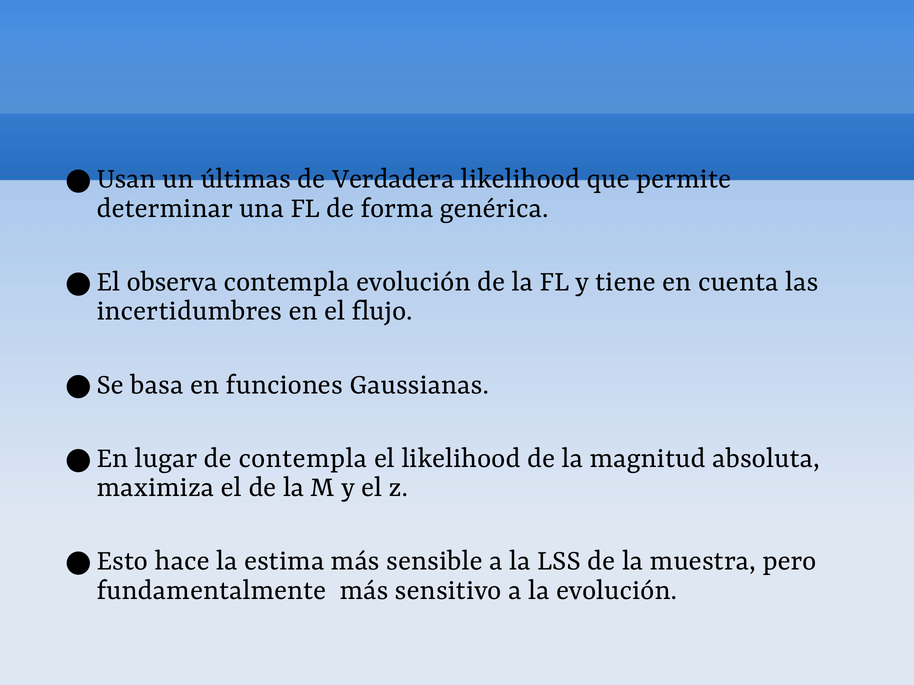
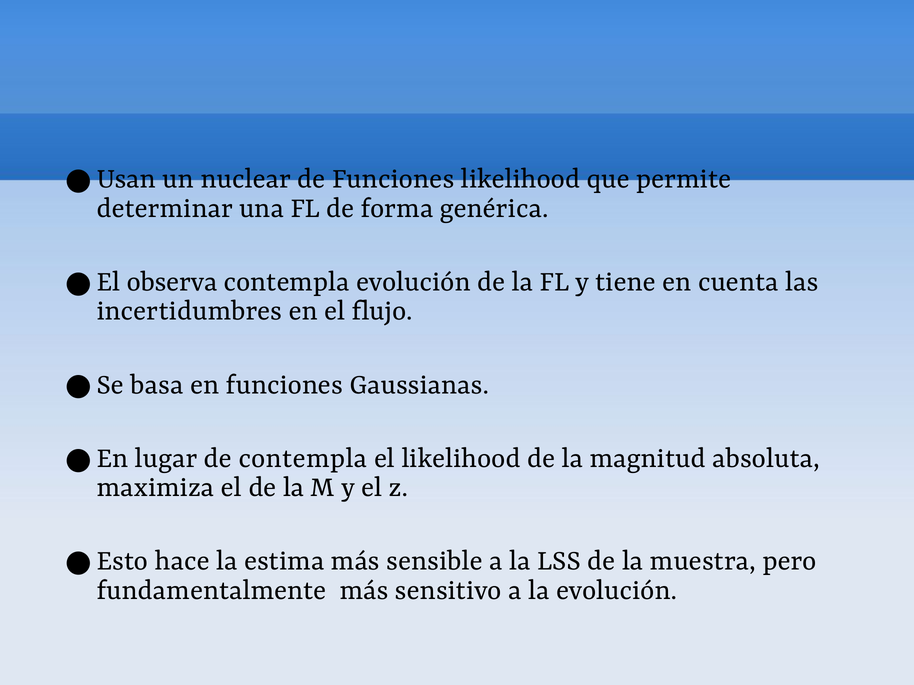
últimas: últimas -> nuclear (246, 178)
de Verdadera: Verdadera -> Funciones (393, 178)
